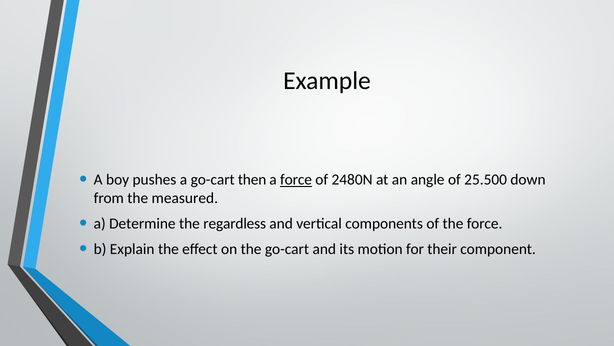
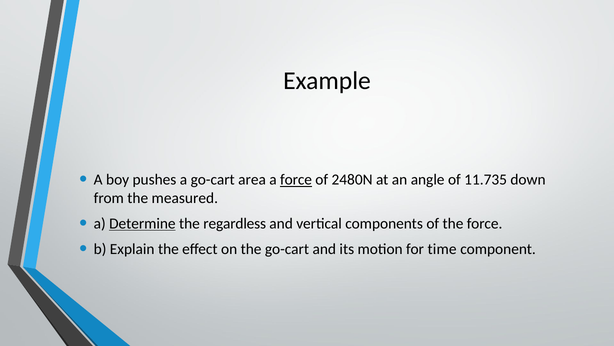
then: then -> area (252, 179)
25.500: 25.500 -> 11.735 (486, 179)
Determine underline: none -> present (142, 223)
their: their -> time (442, 249)
